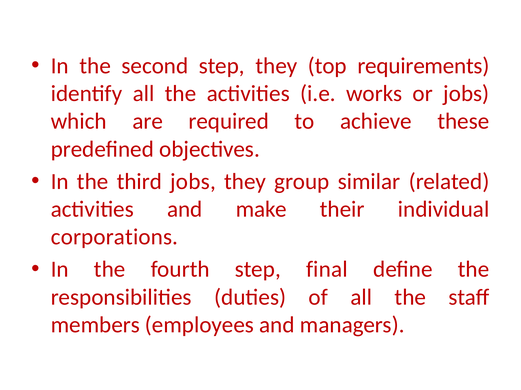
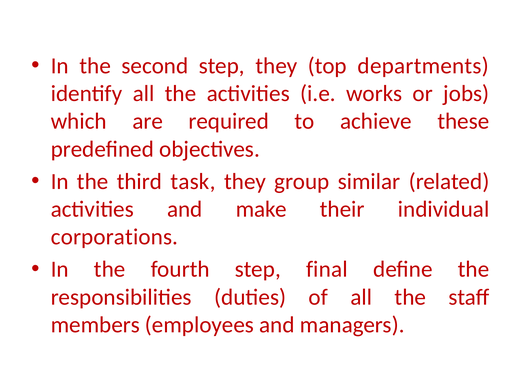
requirements: requirements -> departments (423, 66)
third jobs: jobs -> task (193, 182)
